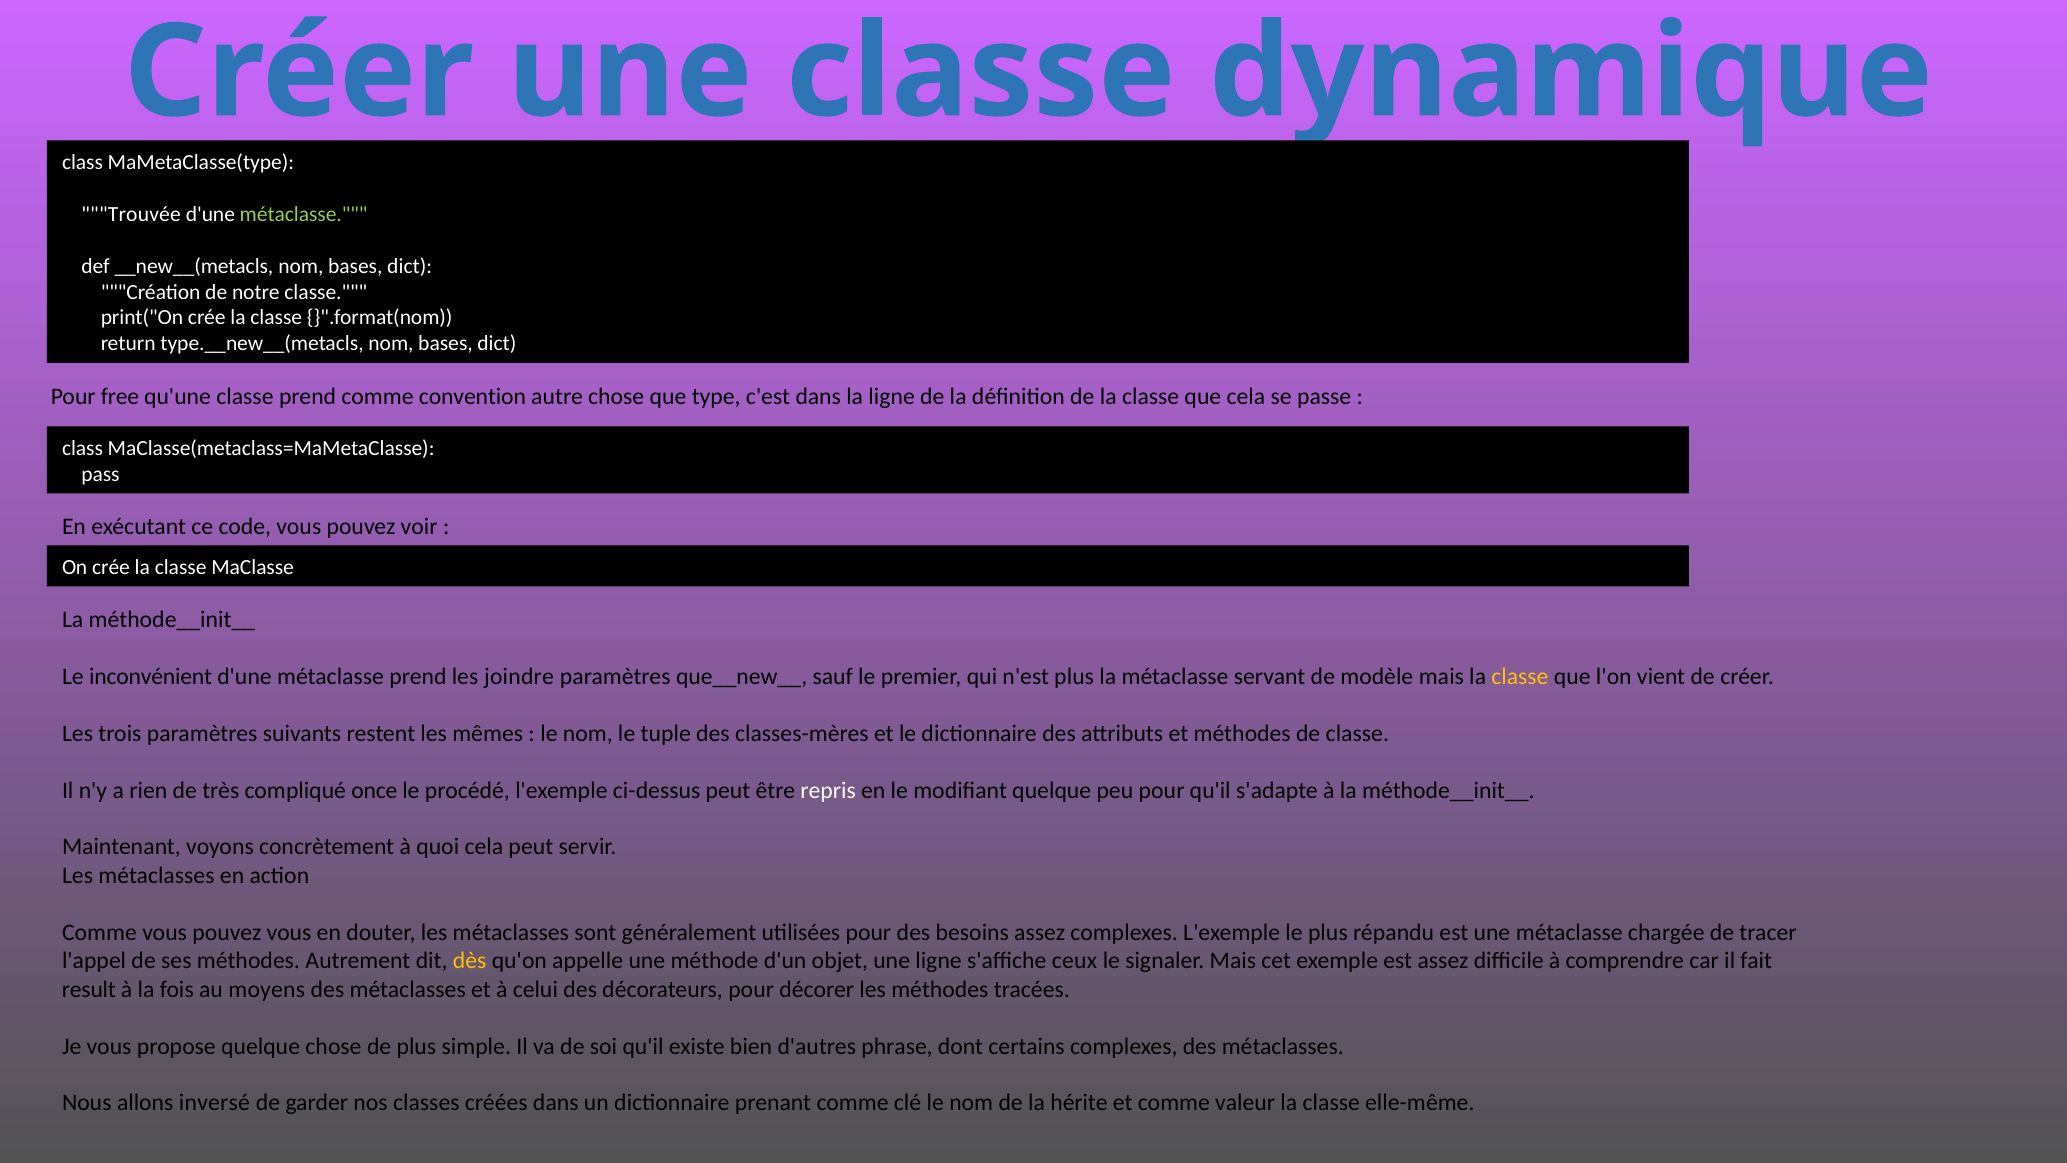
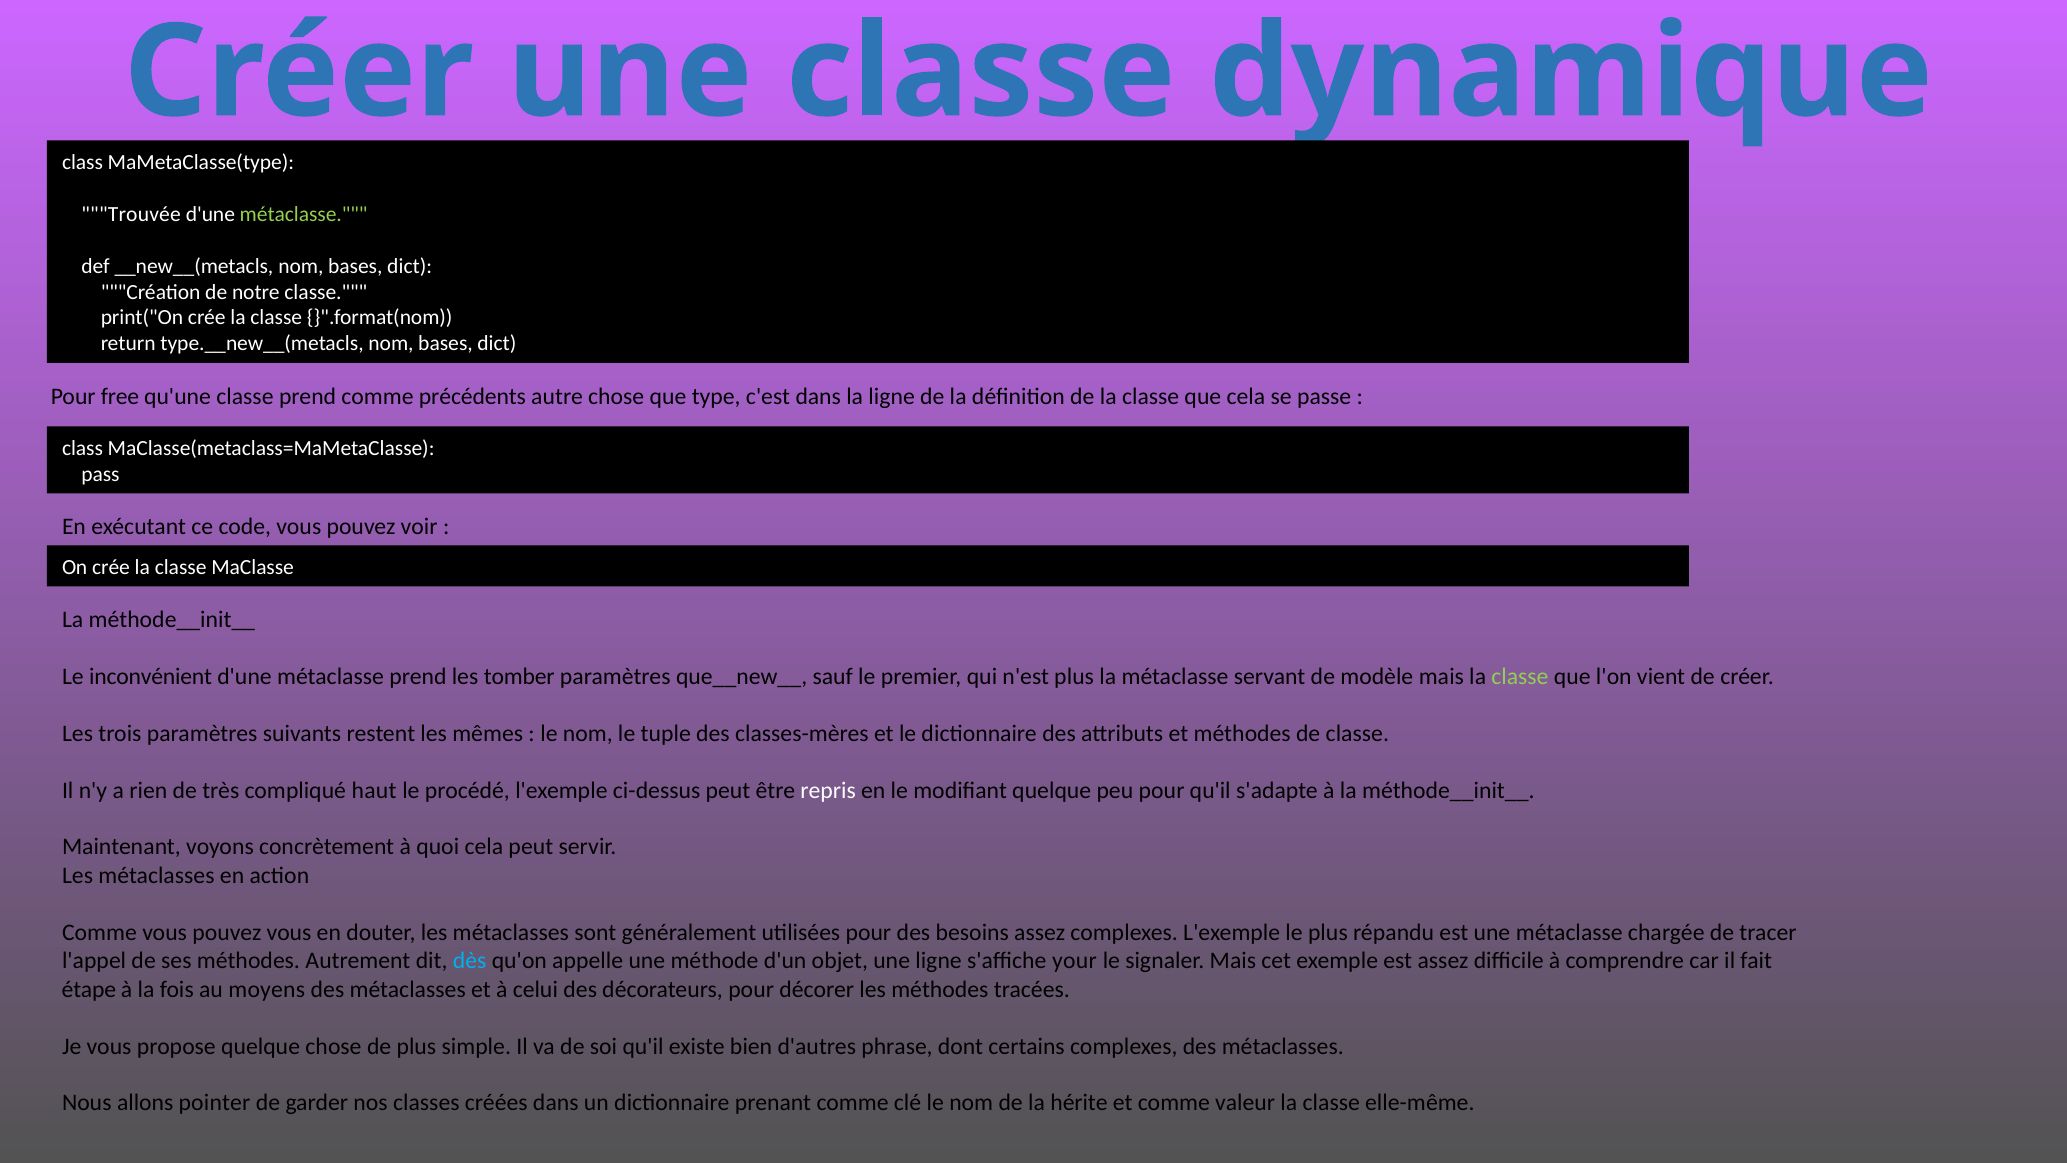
convention: convention -> précédents (472, 397)
joindre: joindre -> tomber (519, 676)
classe colour: yellow -> light green (1520, 676)
once: once -> haut (374, 790)
dès colour: yellow -> light blue (470, 961)
ceux: ceux -> your (1075, 961)
result: result -> étape (89, 989)
inversé: inversé -> pointer (215, 1103)
